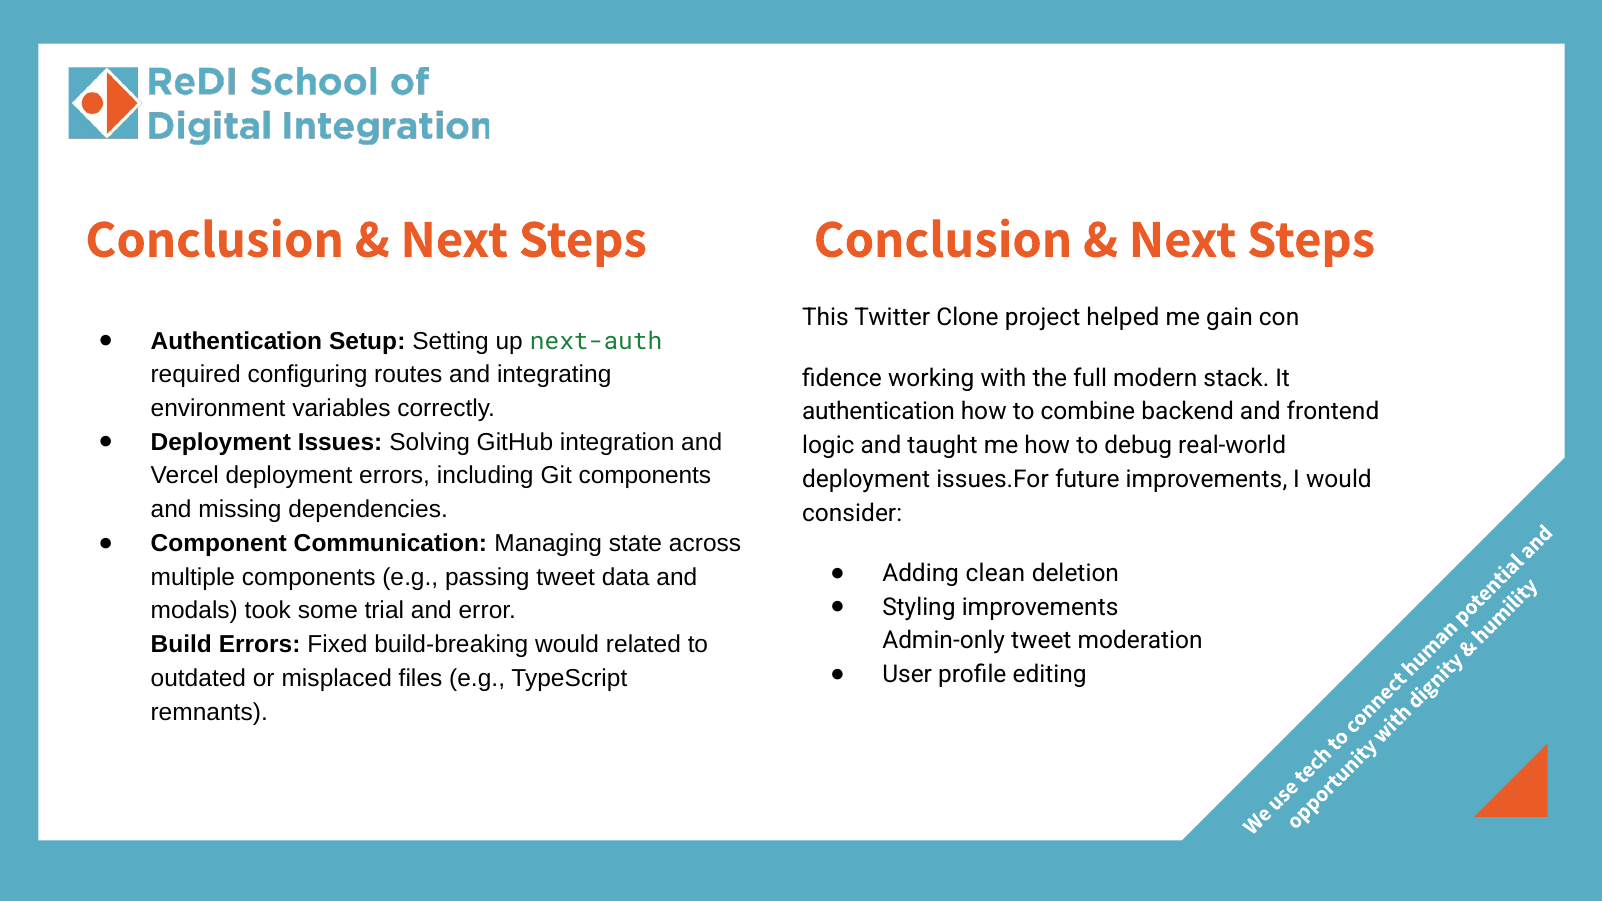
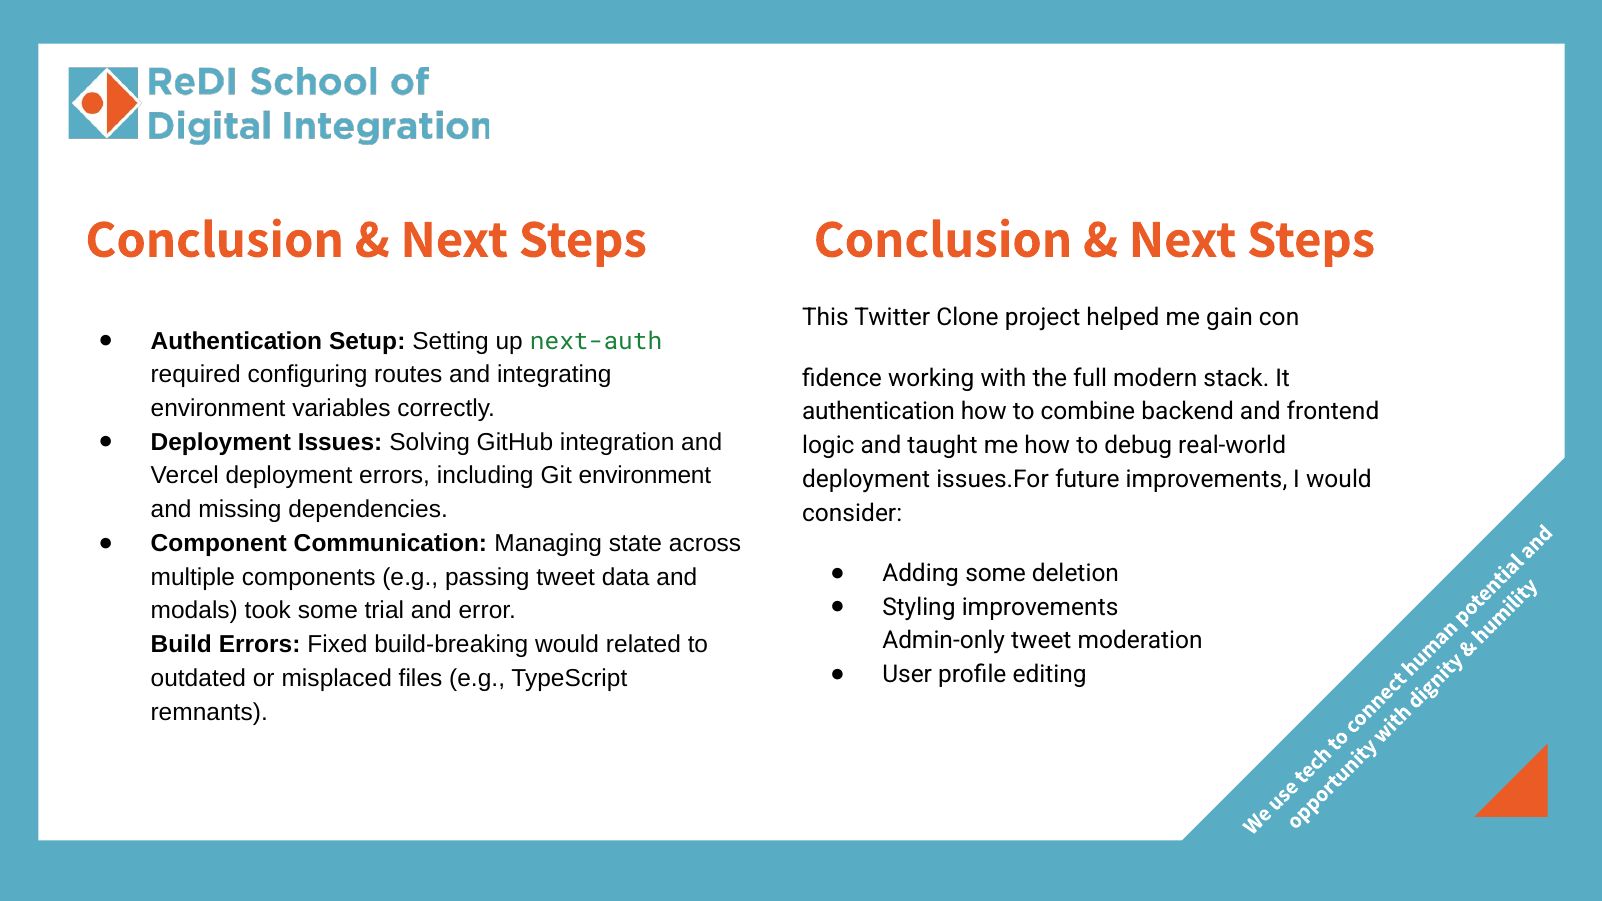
Git components: components -> environment (645, 476)
Adding clean: clean -> some (996, 573)
